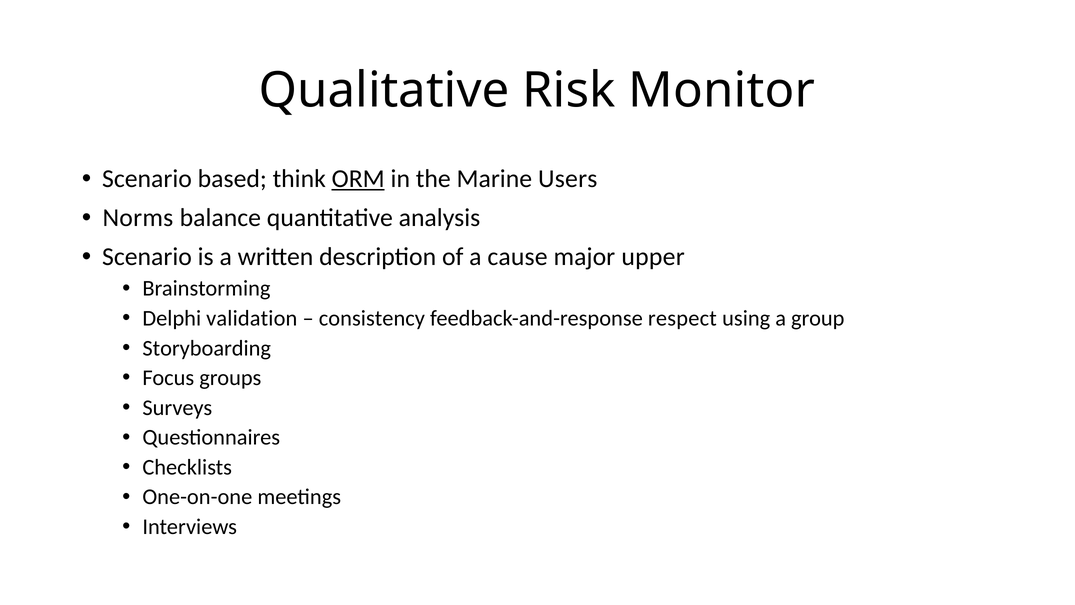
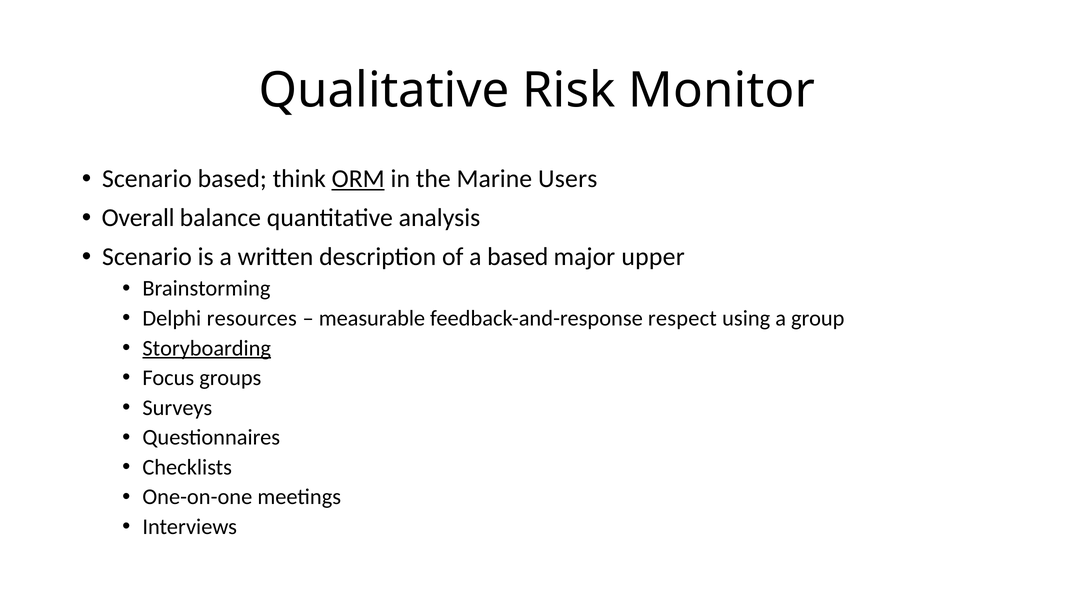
Norms: Norms -> Overall (138, 218)
a cause: cause -> based (518, 257)
validation: validation -> resources (252, 318)
consistency: consistency -> measurable (372, 318)
Storyboarding underline: none -> present (207, 348)
